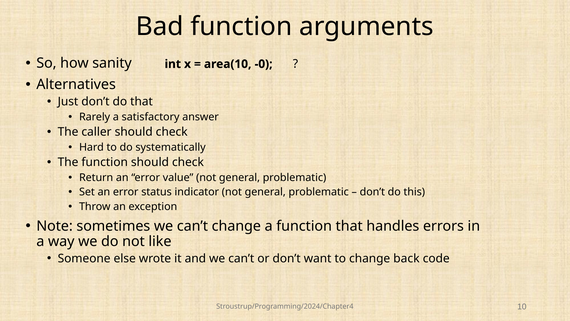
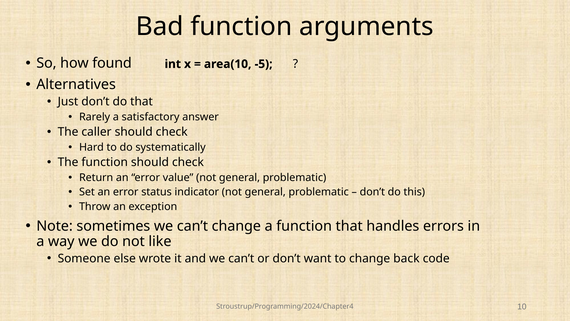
sanity: sanity -> found (112, 63)
-0: -0 -> -5 (264, 64)
